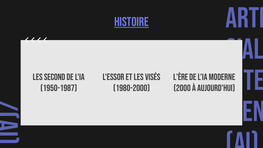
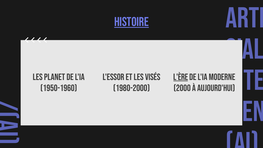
second: second -> planet (55, 77)
L'ère underline: none -> present (181, 77)
1950-1987: 1950-1987 -> 1950-1960 (59, 88)
